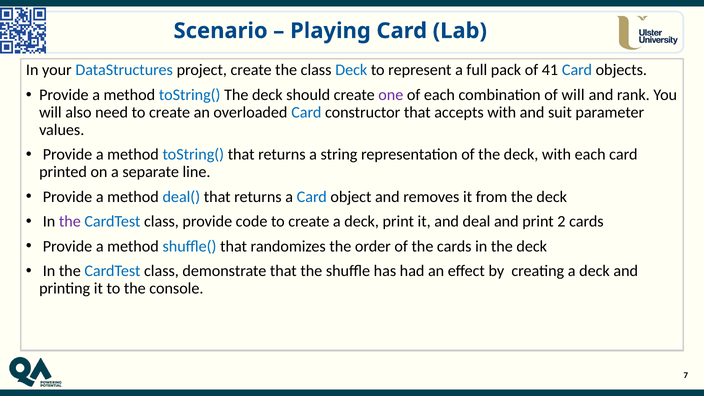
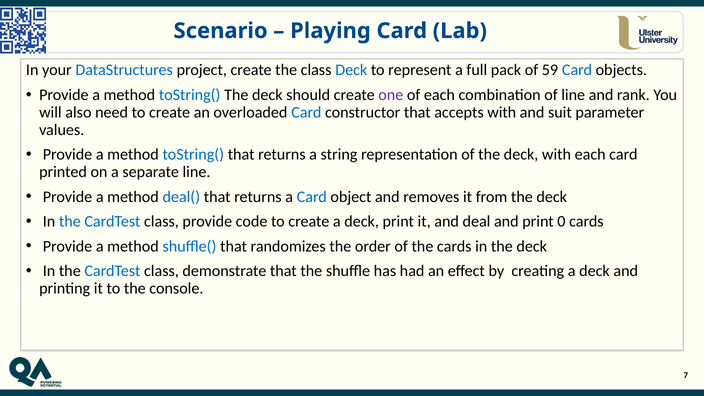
41: 41 -> 59 (550, 70)
of will: will -> line (573, 95)
the colour: purple -> blue (70, 221)
2: 2 -> 0 (561, 221)
